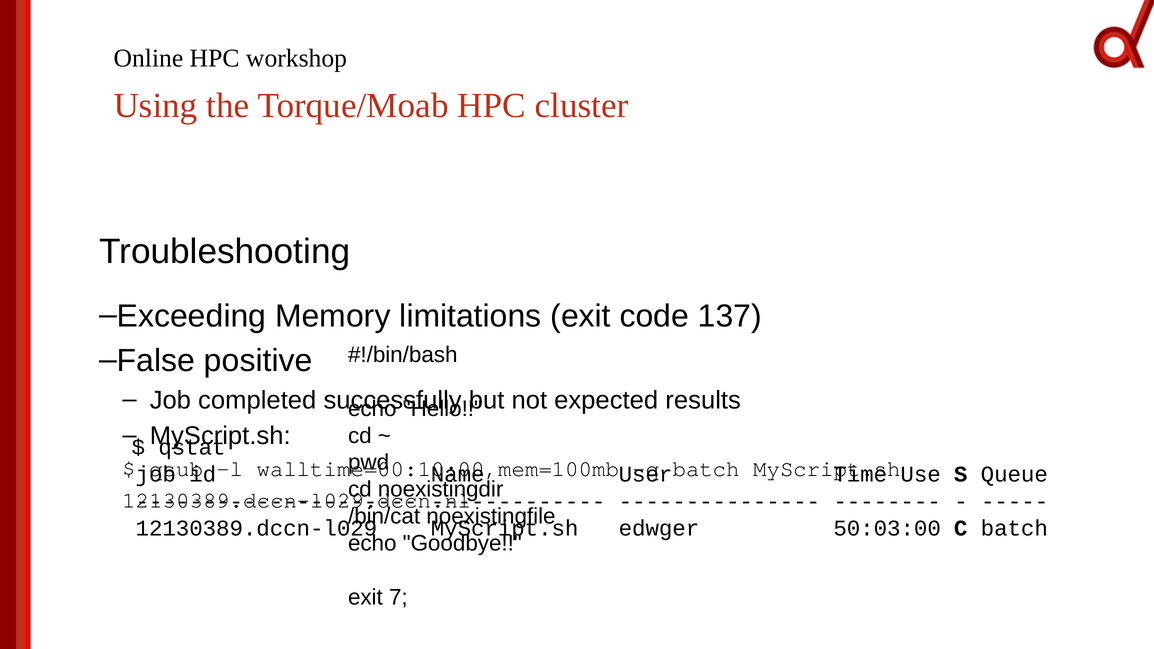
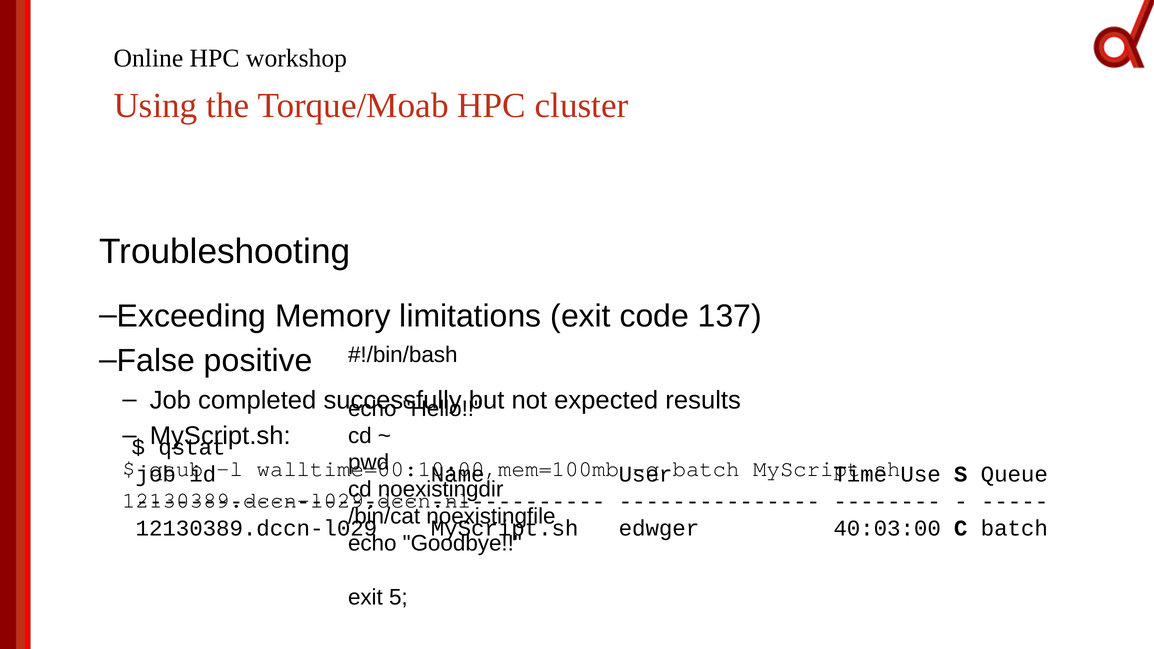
50:03:00: 50:03:00 -> 40:03:00 (887, 528)
7: 7 -> 5 (398, 597)
